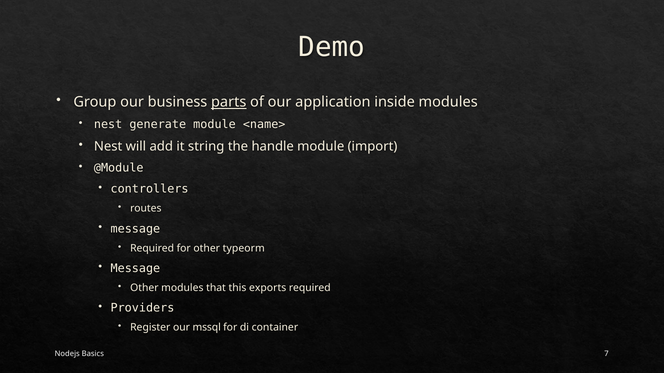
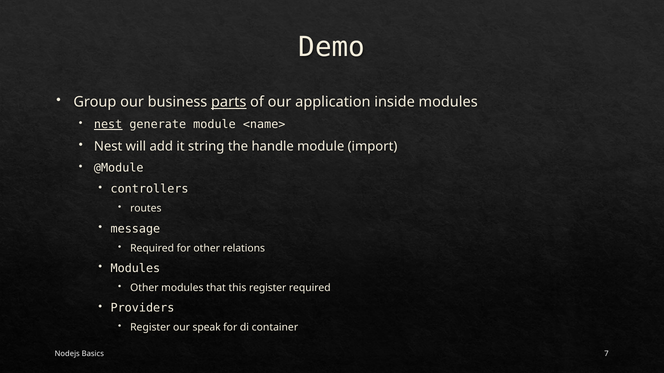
nest underline: none -> present (108, 125)
typeorm: typeorm -> relations (244, 248)
Message: Message -> Modules (135, 269)
this exports: exports -> register (268, 288)
mssql: mssql -> speak (207, 328)
